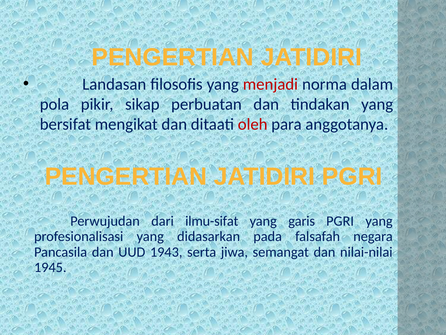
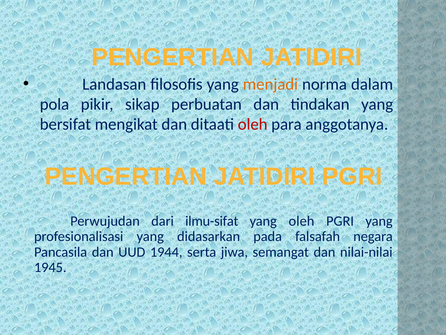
menjadi colour: red -> orange (270, 84)
yang garis: garis -> oleh (301, 221)
1943: 1943 -> 1944 (166, 252)
